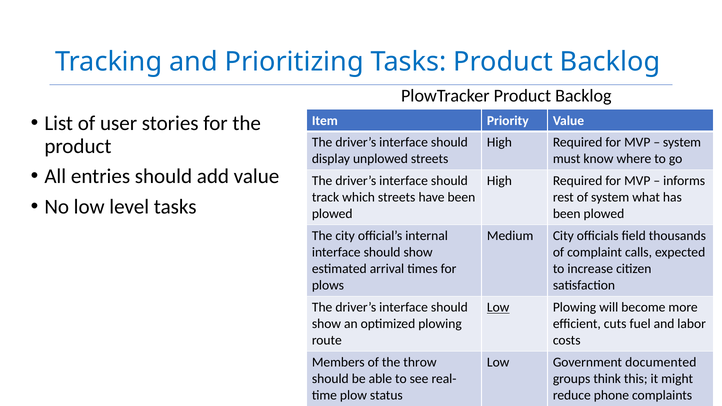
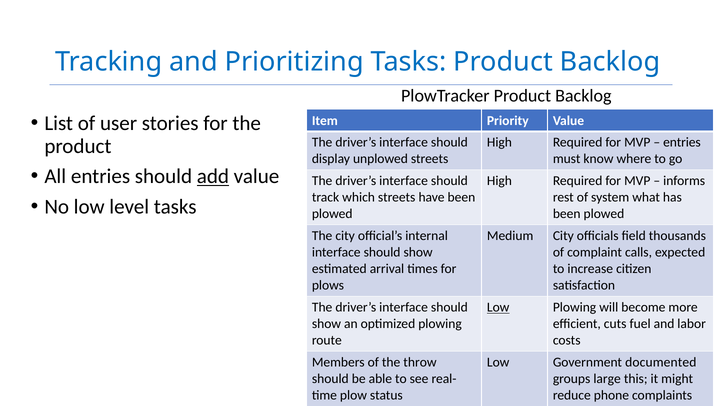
system: system -> entries (682, 143)
add underline: none -> present (213, 176)
think: think -> large (607, 379)
